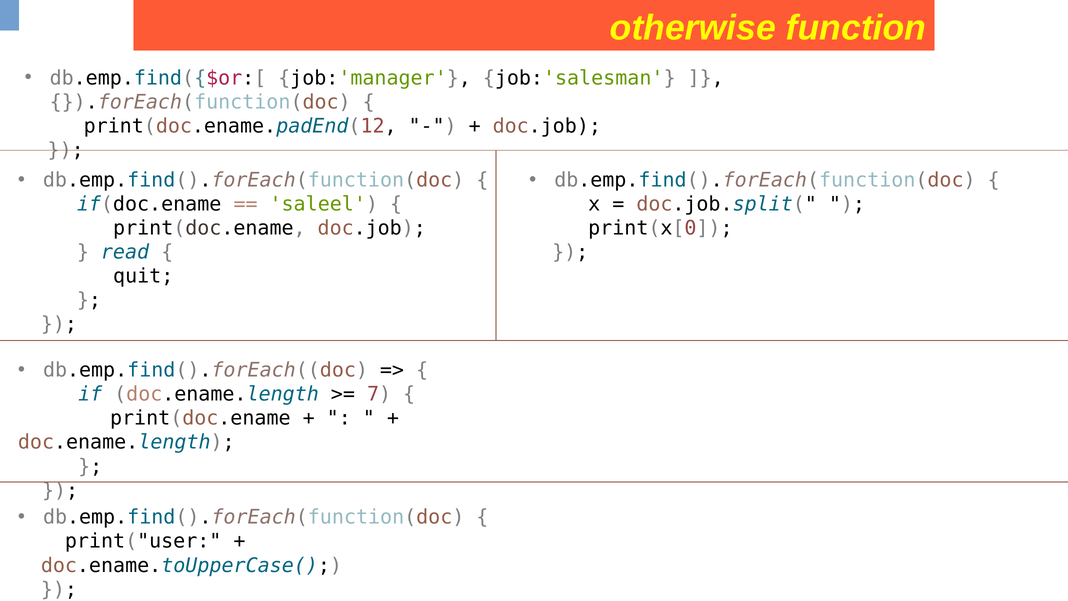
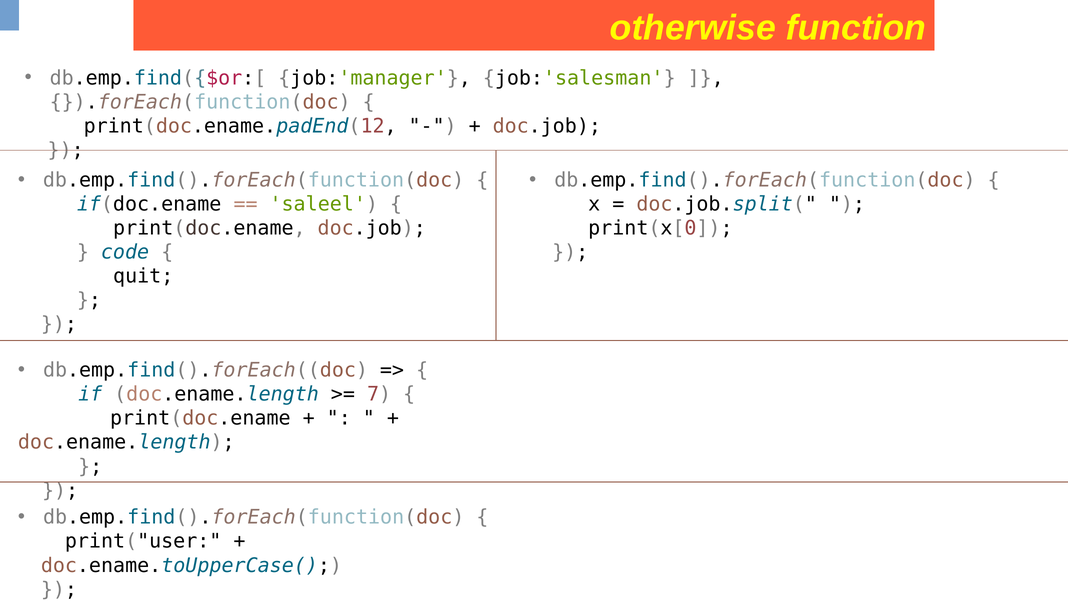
read: read -> code (125, 252)
